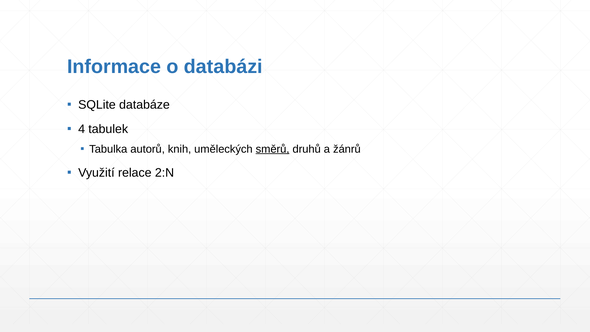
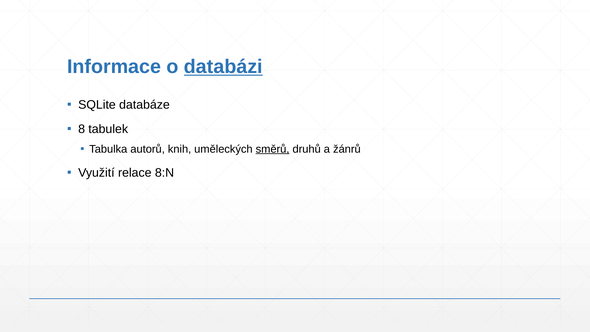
databázi underline: none -> present (223, 67)
4: 4 -> 8 (82, 129)
2:N: 2:N -> 8:N (165, 173)
